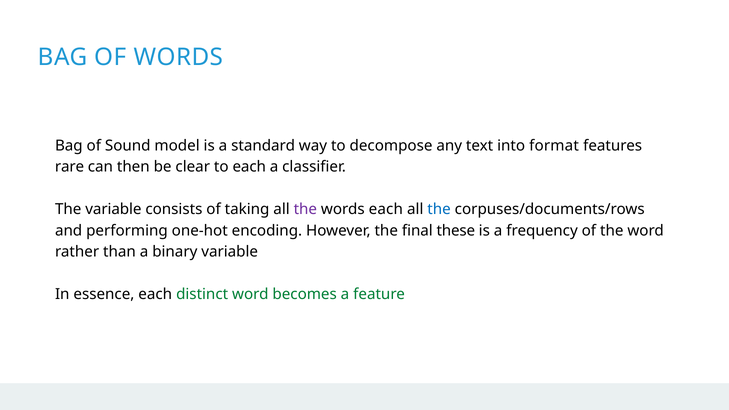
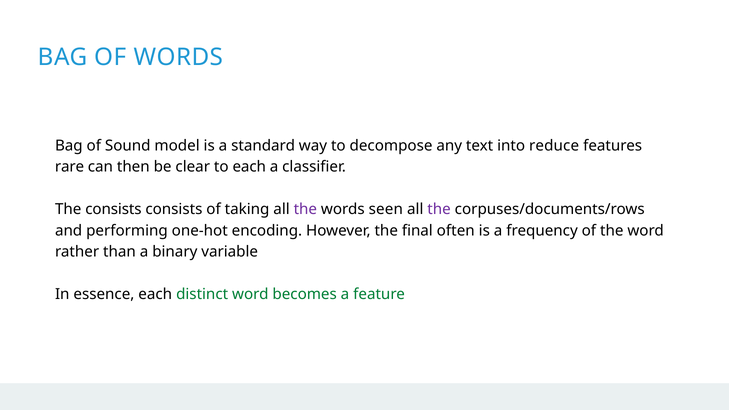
format: format -> reduce (554, 146)
The variable: variable -> consists (113, 209)
words each: each -> seen (386, 209)
the colour: blue -> purple (439, 209)
these: these -> often (456, 231)
